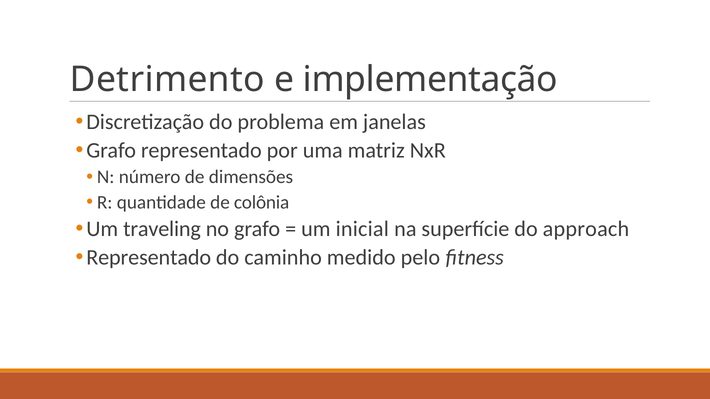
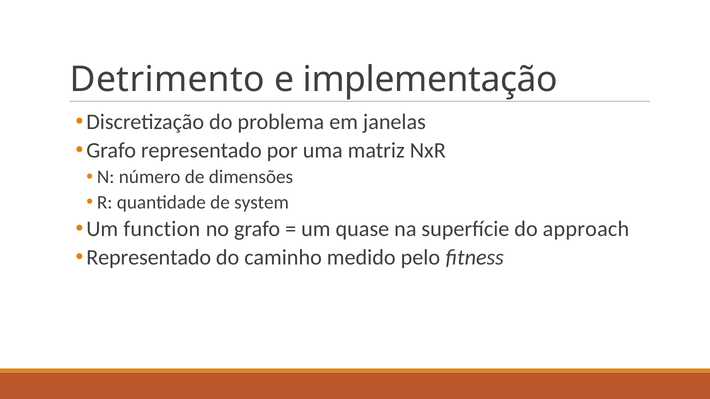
colônia: colônia -> system (262, 202)
traveling: traveling -> function (162, 229)
inicial: inicial -> quase (362, 229)
